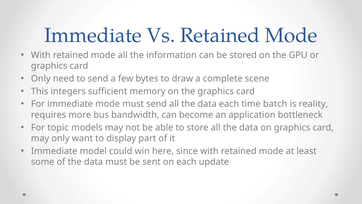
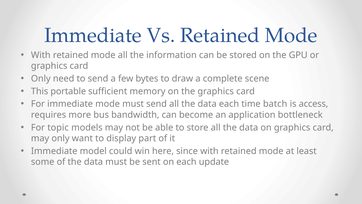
integers: integers -> portable (68, 91)
reality: reality -> access (313, 104)
